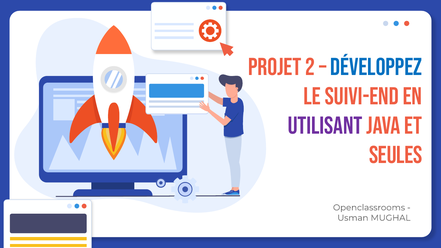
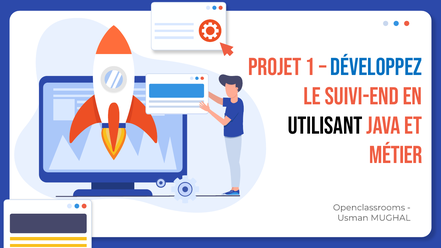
2: 2 -> 1 (310, 67)
utilisant colour: purple -> black (325, 126)
Seules: Seules -> Métier (396, 155)
